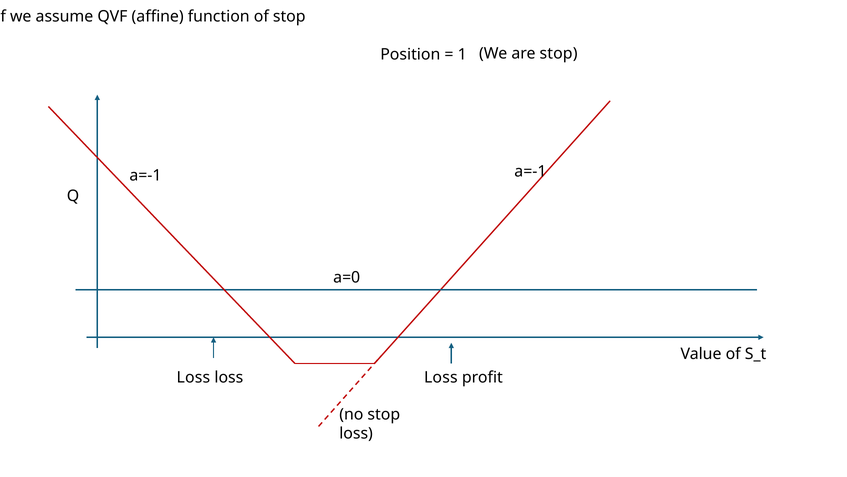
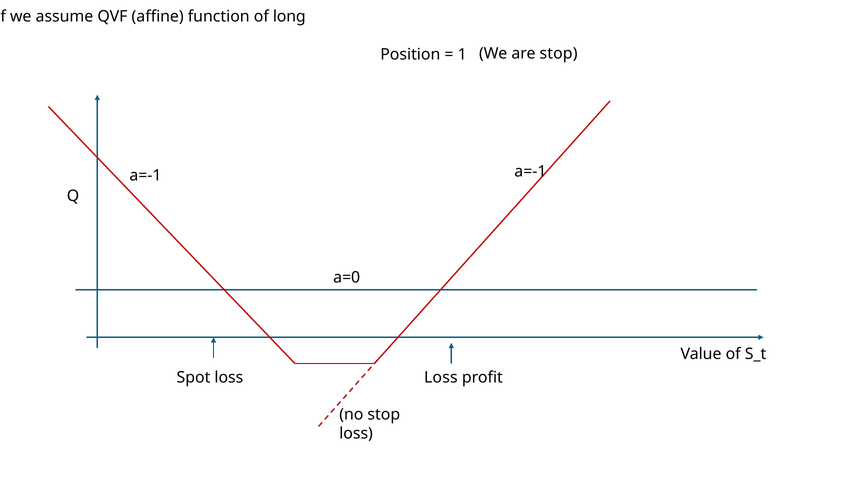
of stop: stop -> long (289, 16)
Loss: Loss -> Spot (193, 377)
